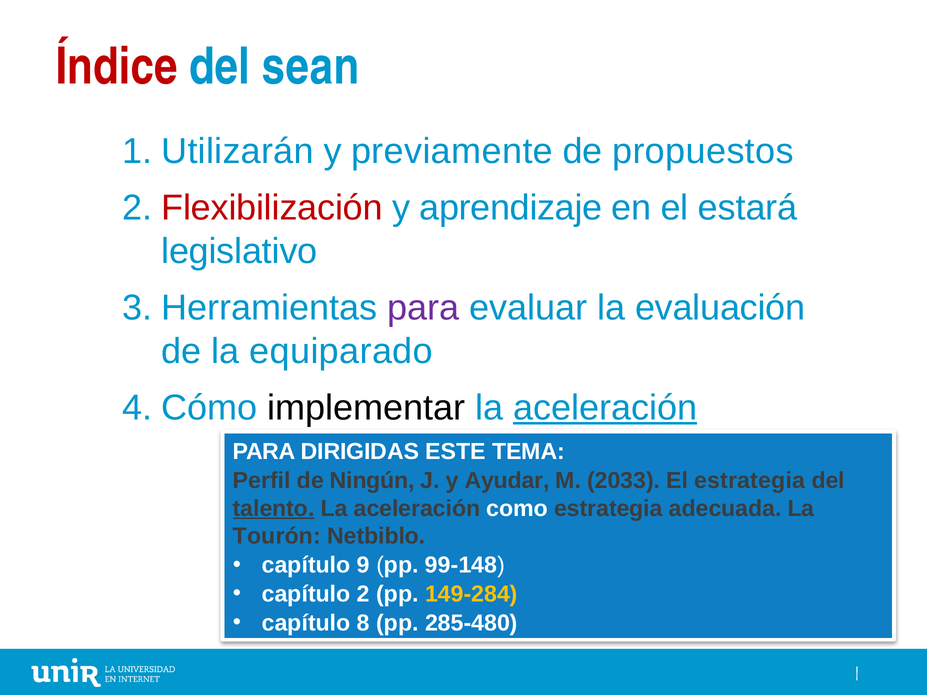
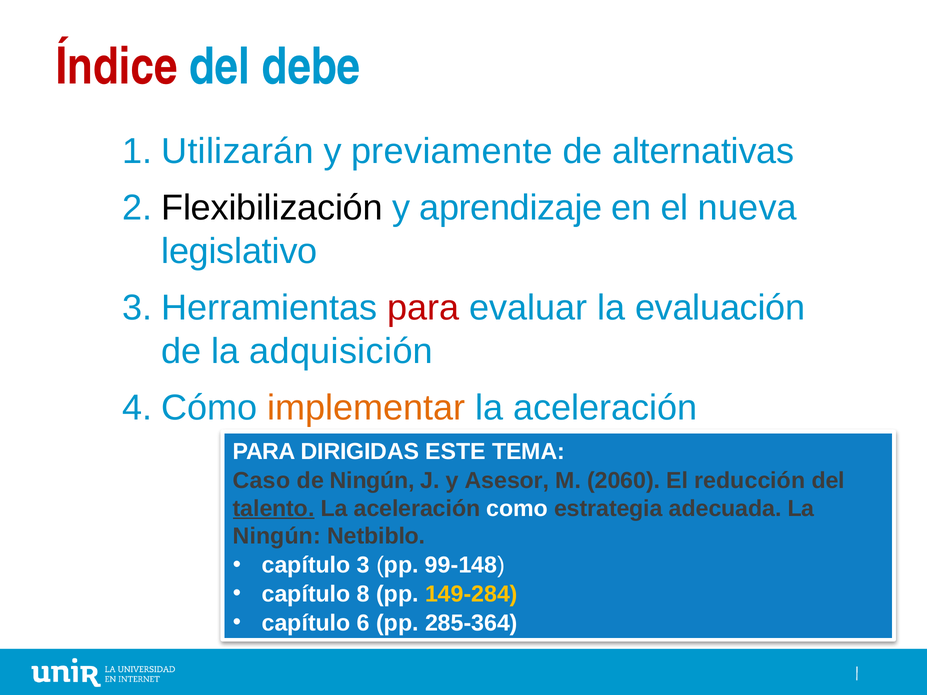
sean: sean -> debe (311, 67)
propuestos: propuestos -> alternativas (703, 152)
Flexibilización colour: red -> black (272, 208)
estará: estará -> nueva (747, 208)
para colour: purple -> red (423, 308)
equiparado: equiparado -> adquisición (341, 351)
implementar colour: black -> orange (366, 408)
aceleración underline: present -> none (605, 408)
Perfil: Perfil -> Caso (262, 481)
Ayudar: Ayudar -> Asesor (507, 481)
2033: 2033 -> 2060 (624, 481)
El estrategia: estrategia -> reducción (750, 481)
Tourón: Tourón -> Ningún (277, 536)
capítulo 9: 9 -> 3 (363, 565)
capítulo 2: 2 -> 8 (363, 594)
8: 8 -> 6 (363, 623)
285-480: 285-480 -> 285-364 (471, 623)
